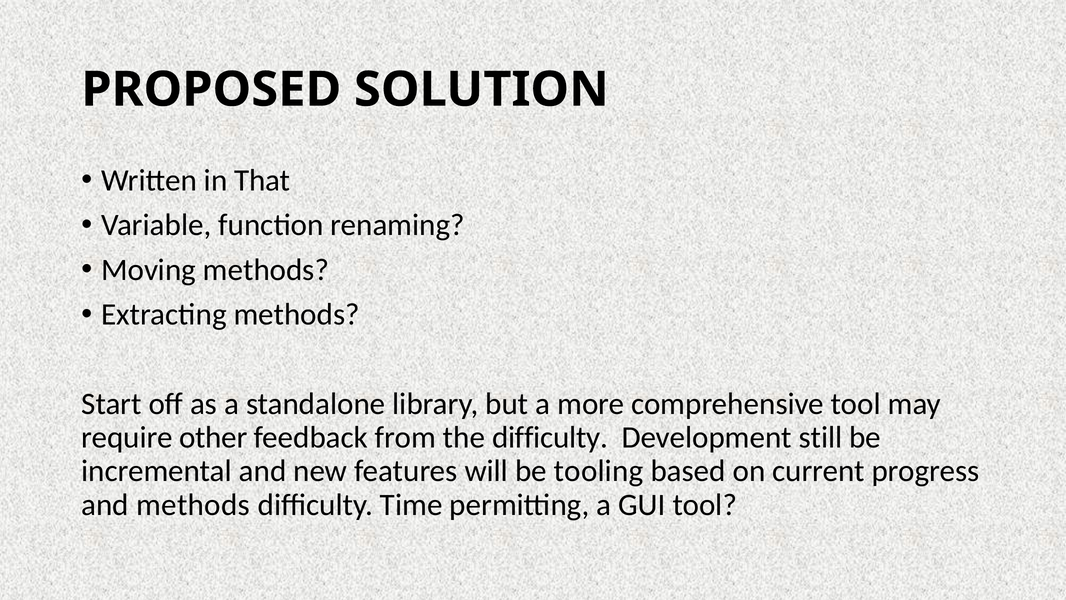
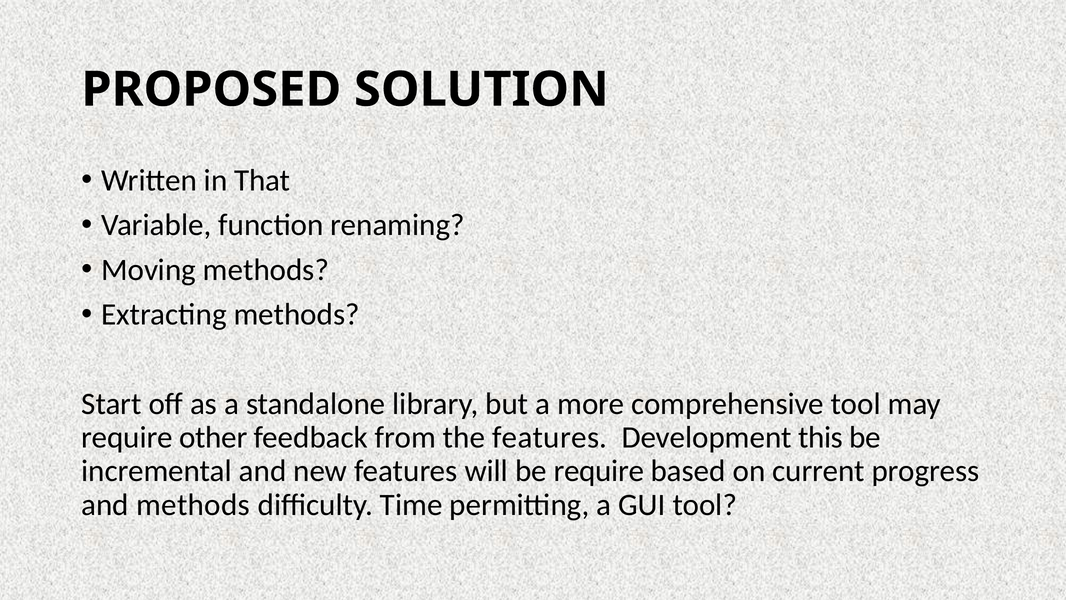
the difficulty: difficulty -> features (550, 437)
still: still -> this (821, 437)
be tooling: tooling -> require (599, 471)
